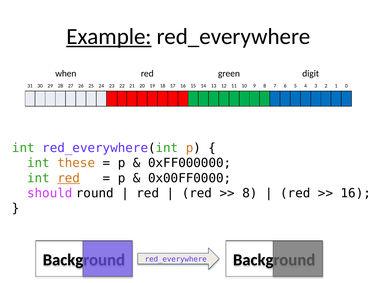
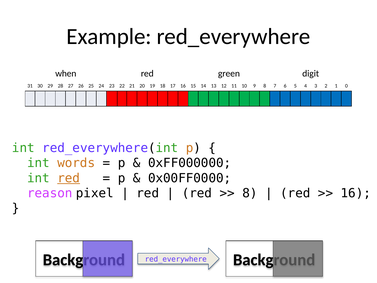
Example underline: present -> none (109, 36)
these: these -> words (76, 163)
should: should -> reason (50, 193)
round: round -> pixel (95, 193)
